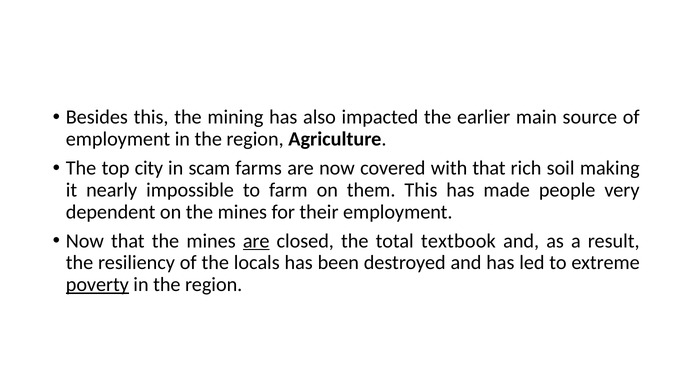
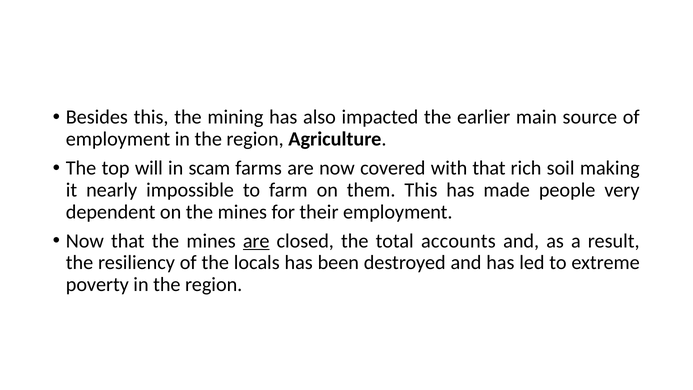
city: city -> will (149, 168)
textbook: textbook -> accounts (458, 241)
poverty underline: present -> none (97, 284)
